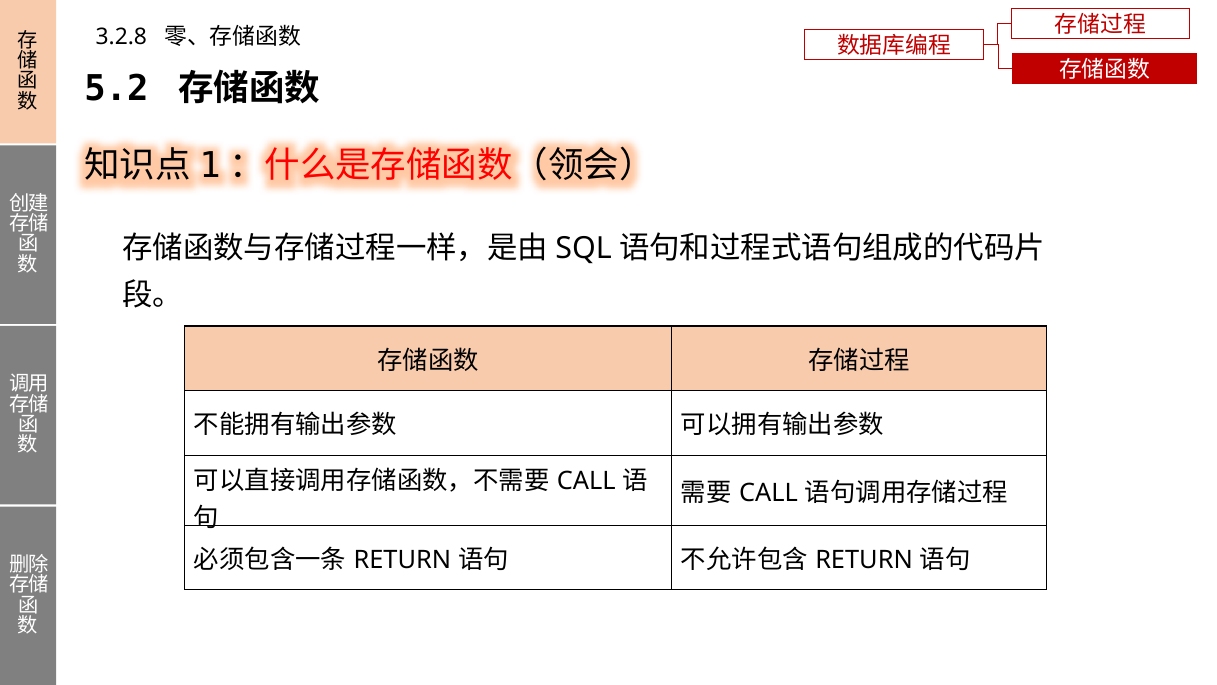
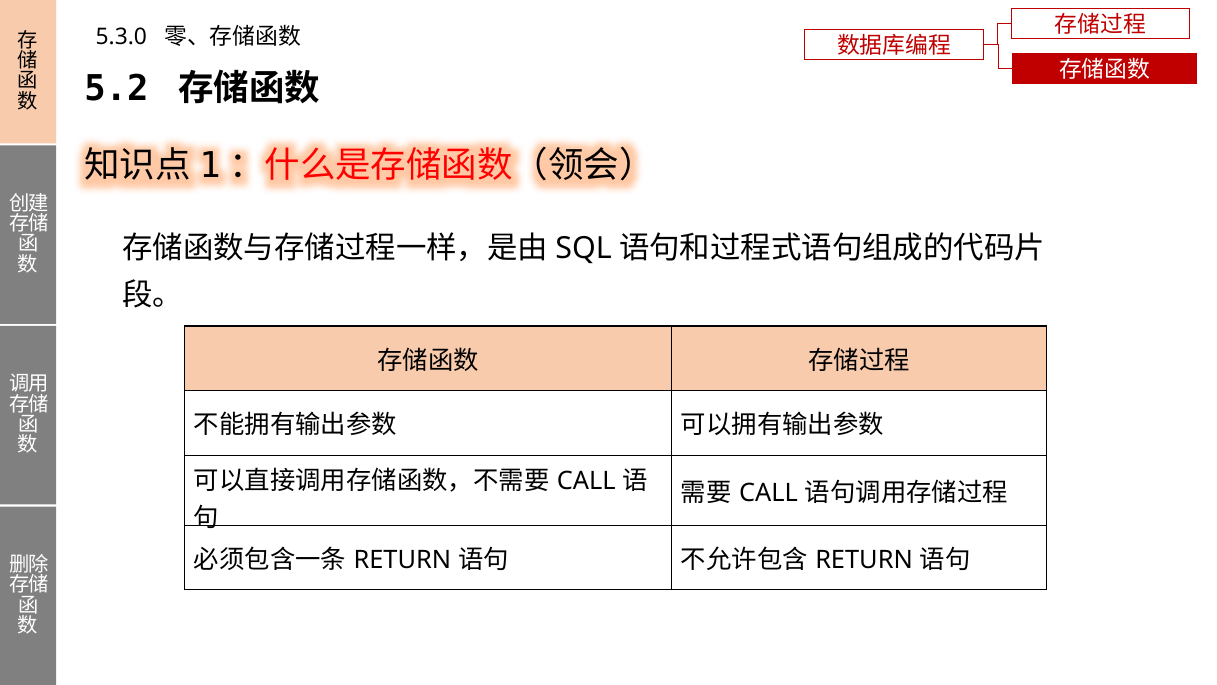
3.2.8: 3.2.8 -> 5.3.0 (121, 37)
